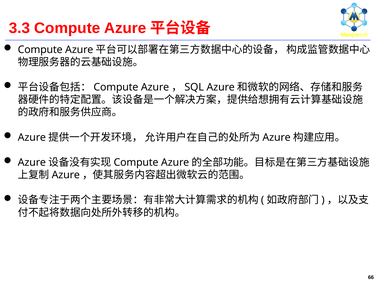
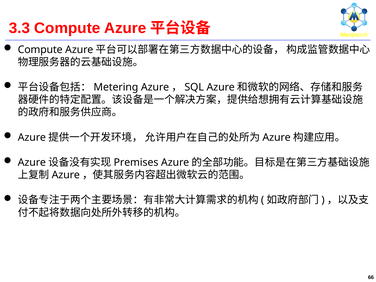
Compute: Compute -> Metering (116, 87)
Compute: Compute -> Premises (136, 162)
